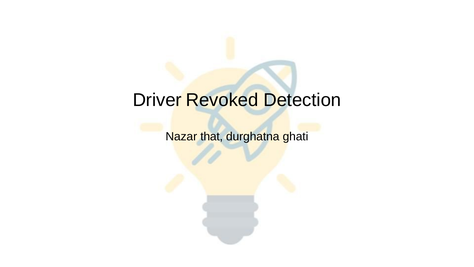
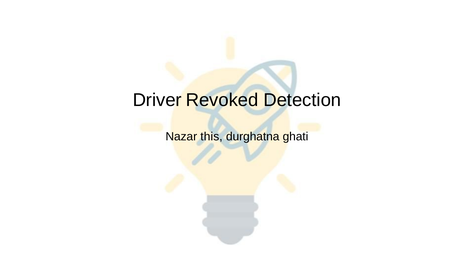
that: that -> this (211, 137)
